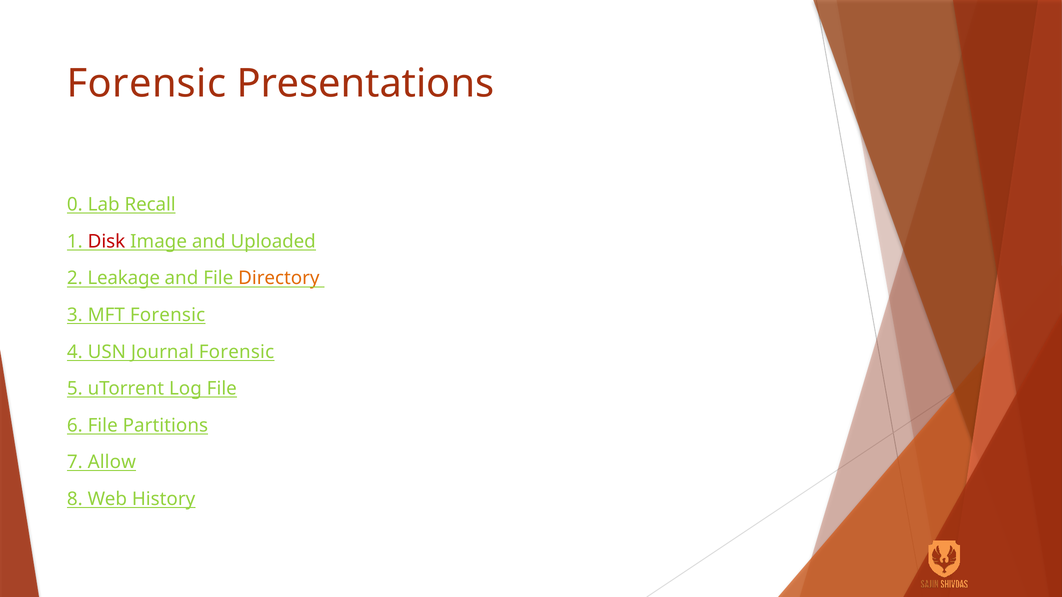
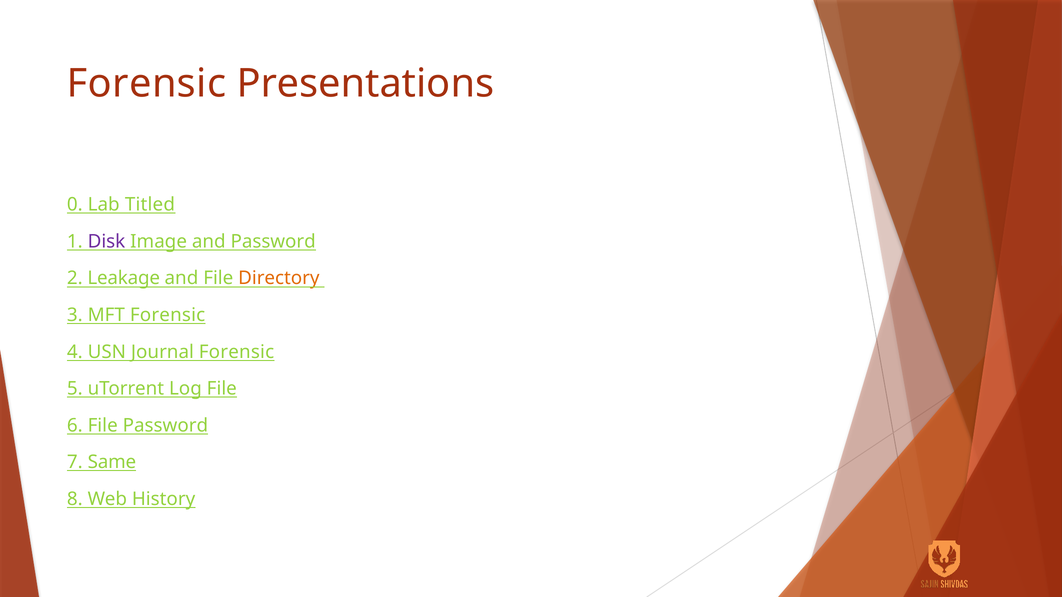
Recall: Recall -> Titled (150, 205)
Disk colour: red -> purple (106, 242)
and Uploaded: Uploaded -> Password (273, 242)
File Partitions: Partitions -> Password (165, 426)
Allow: Allow -> Same (112, 462)
